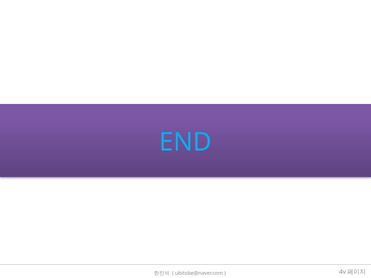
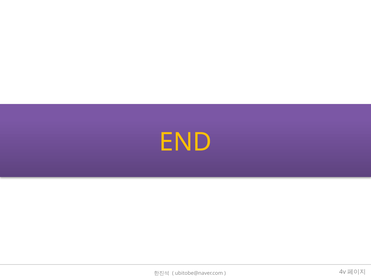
END colour: light blue -> yellow (185, 142)
